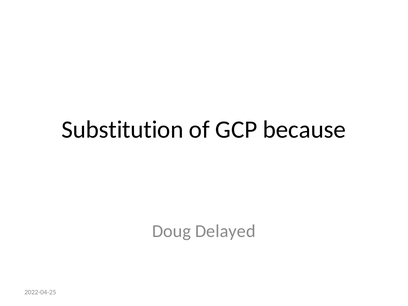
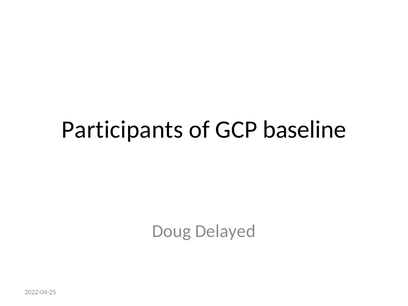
Substitution: Substitution -> Participants (122, 130)
because: because -> baseline (304, 130)
